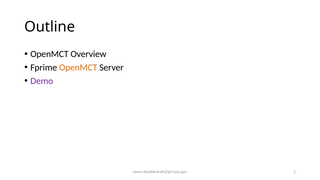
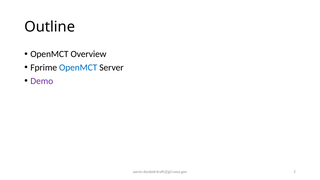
OpenMCT colour: orange -> blue (78, 68)
